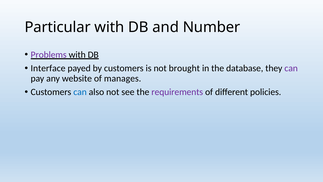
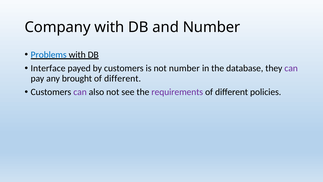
Particular: Particular -> Company (58, 27)
Problems colour: purple -> blue (49, 55)
not brought: brought -> number (184, 68)
website: website -> brought (77, 78)
manages: manages -> different (123, 78)
can colour: blue -> purple (80, 92)
